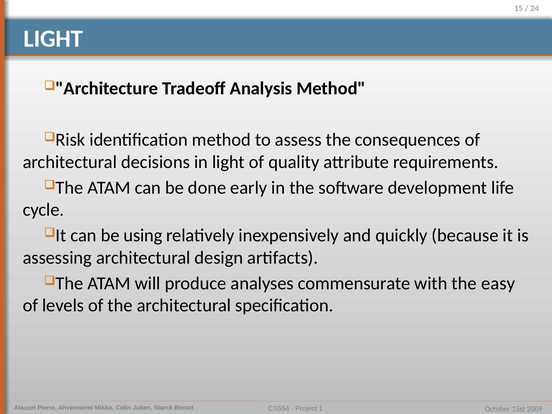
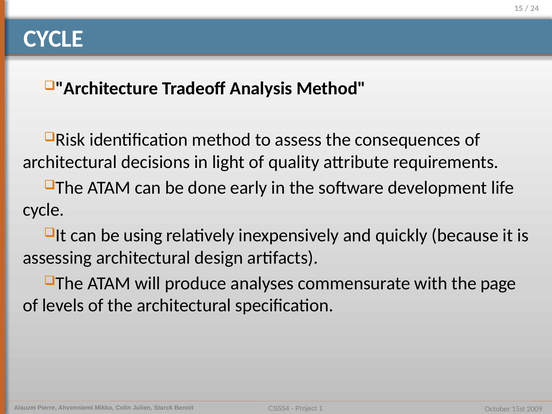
LIGHT: LIGHT -> CYCLE (53, 39)
easy: easy -> page (498, 283)
